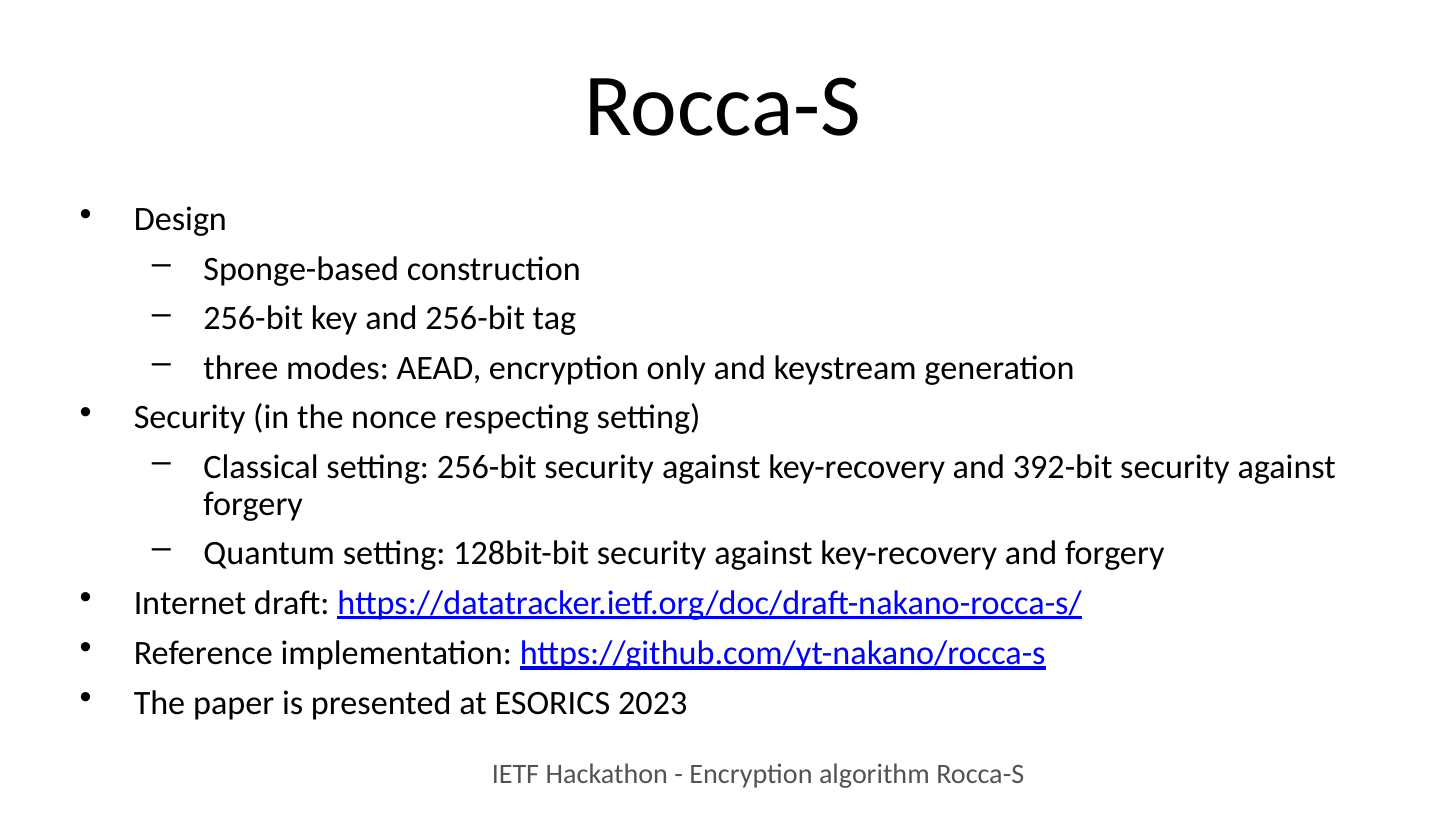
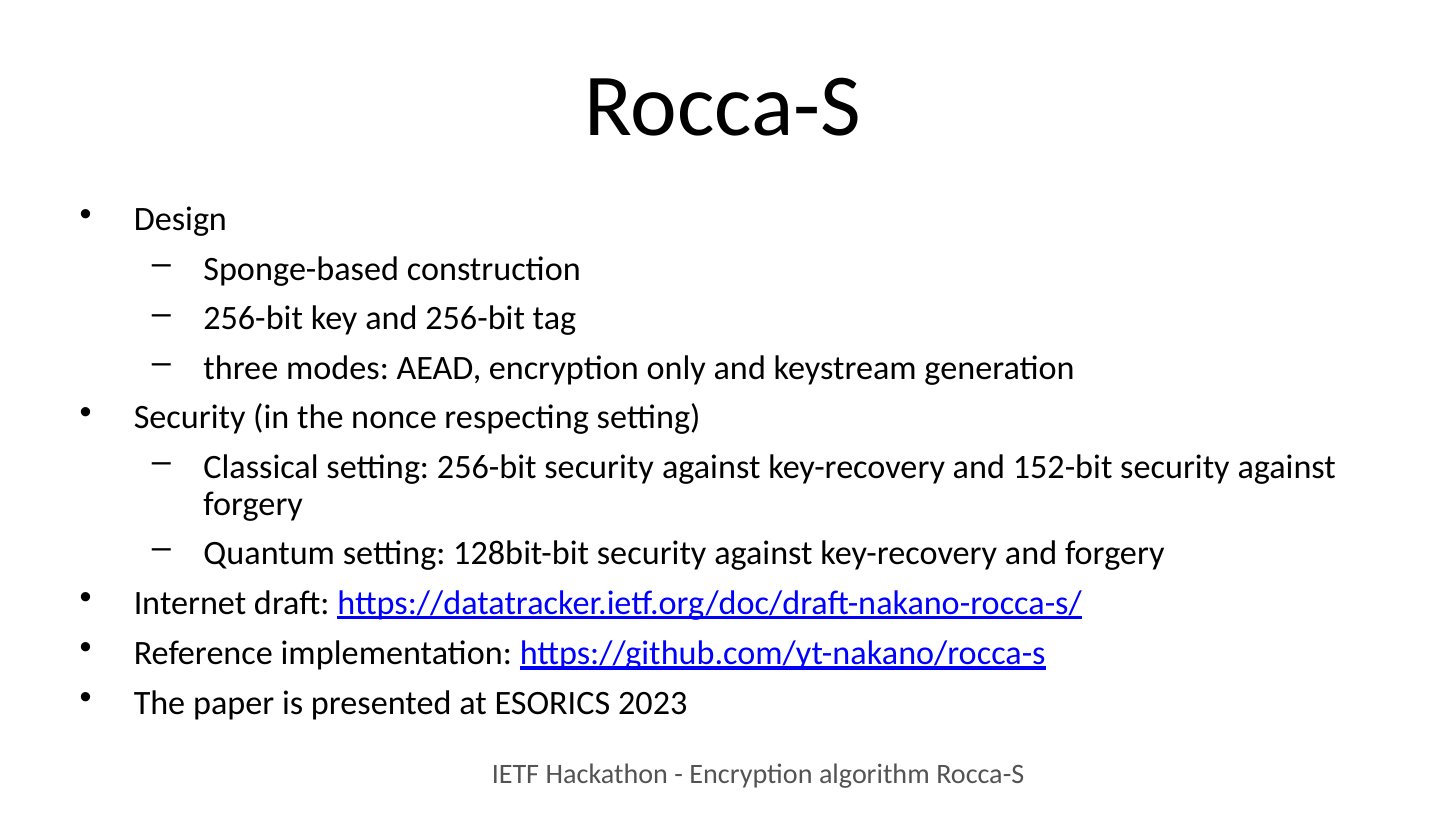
392-bit: 392-bit -> 152-bit (1063, 467)
